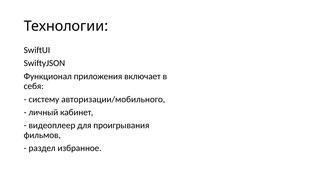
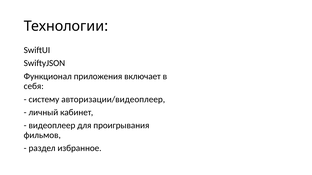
авторизации/мобильного: авторизации/мобильного -> авторизации/видеоплеер (113, 100)
